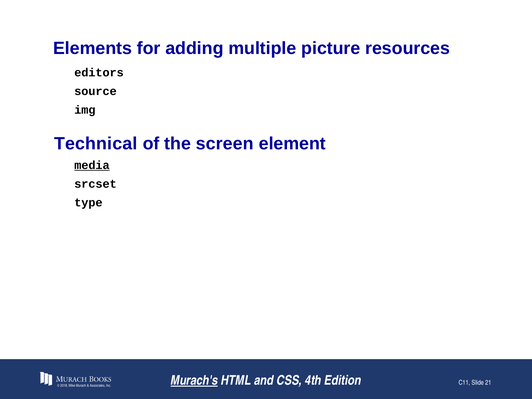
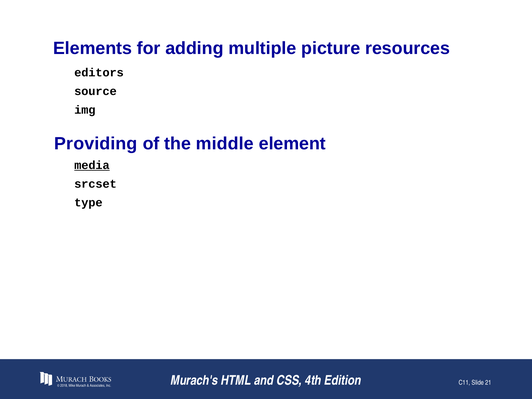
Technical: Technical -> Providing (96, 144)
screen: screen -> middle (225, 144)
Murach's underline: present -> none (194, 380)
